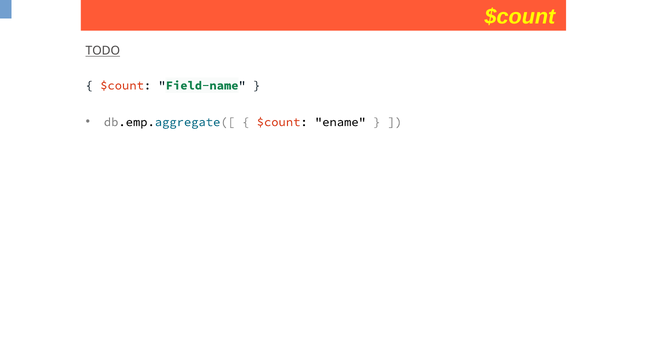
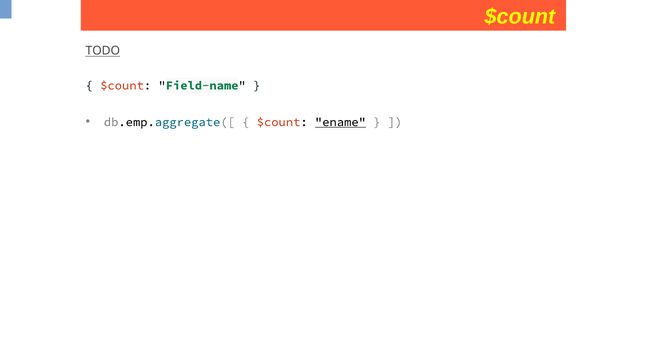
ename underline: none -> present (340, 122)
